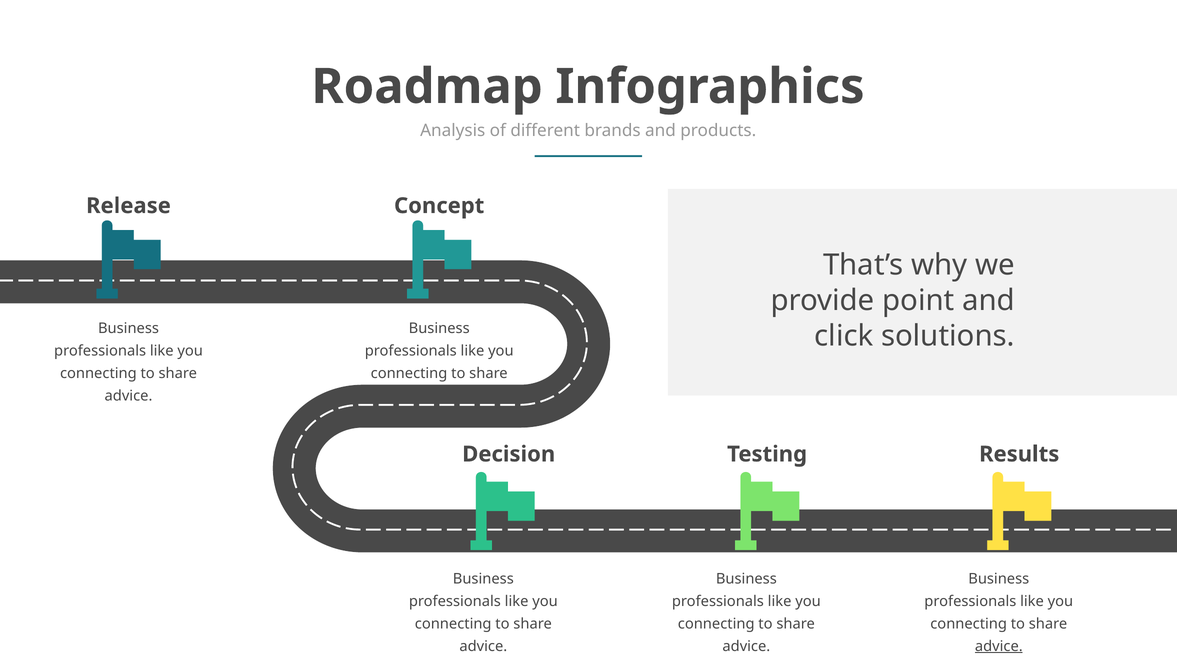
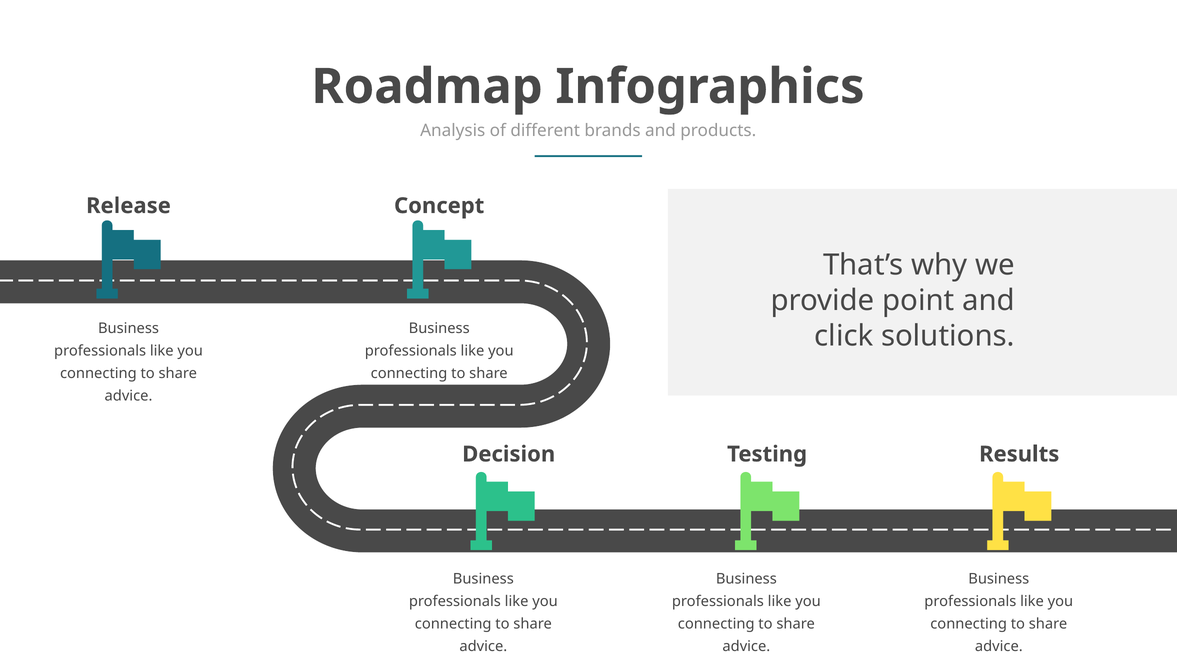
advice underline: present -> none (999, 646)
